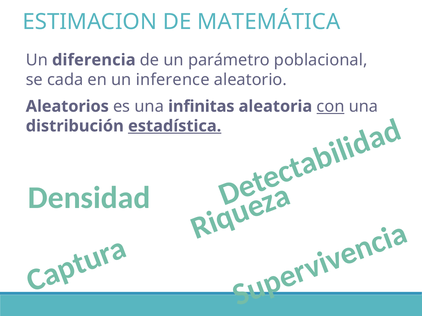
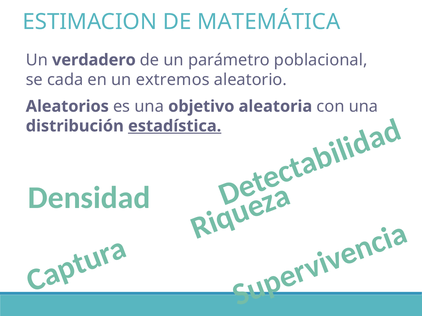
diferencia: diferencia -> verdadero (94, 60)
inference: inference -> extremos (173, 80)
infinitas: infinitas -> objetivo (201, 107)
con underline: present -> none (331, 107)
